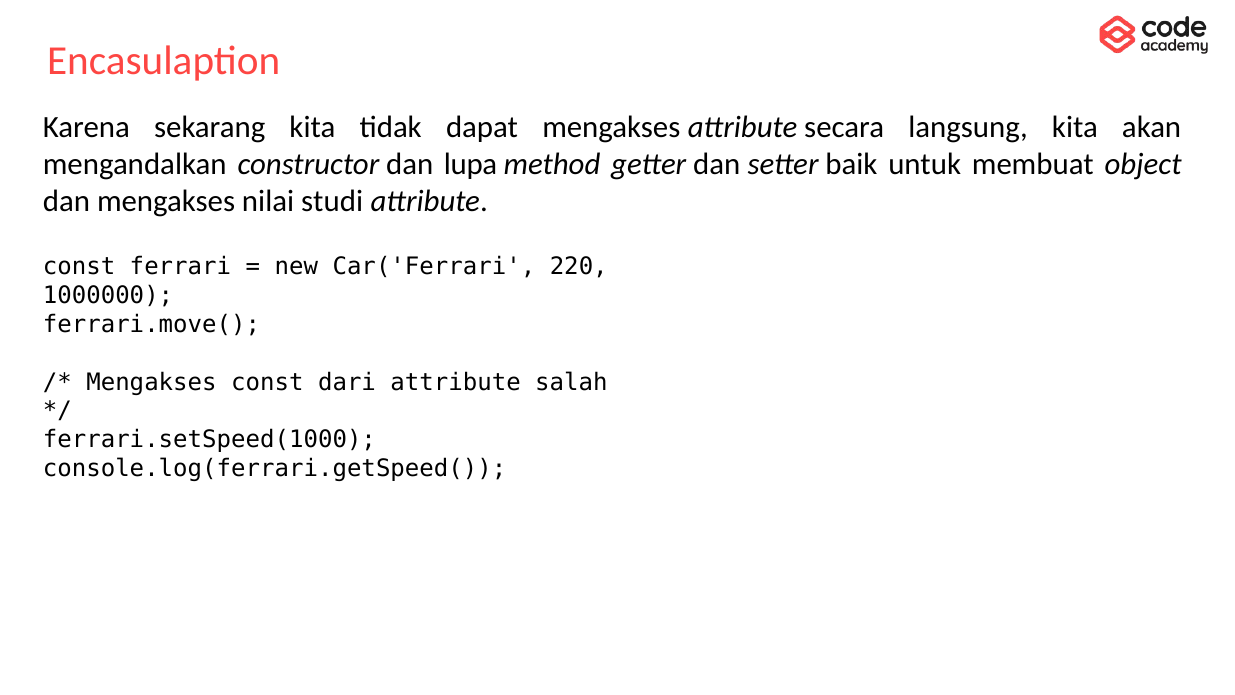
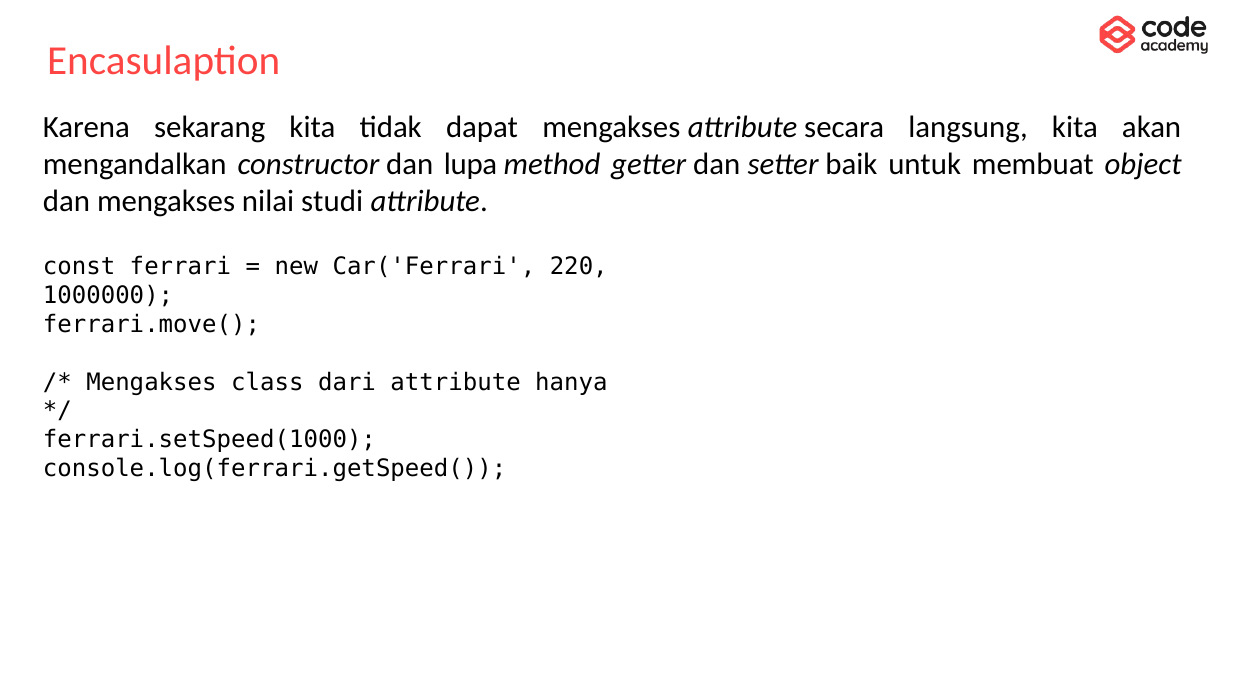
Mengakses const: const -> class (267, 382)
salah: salah -> hanya (571, 382)
